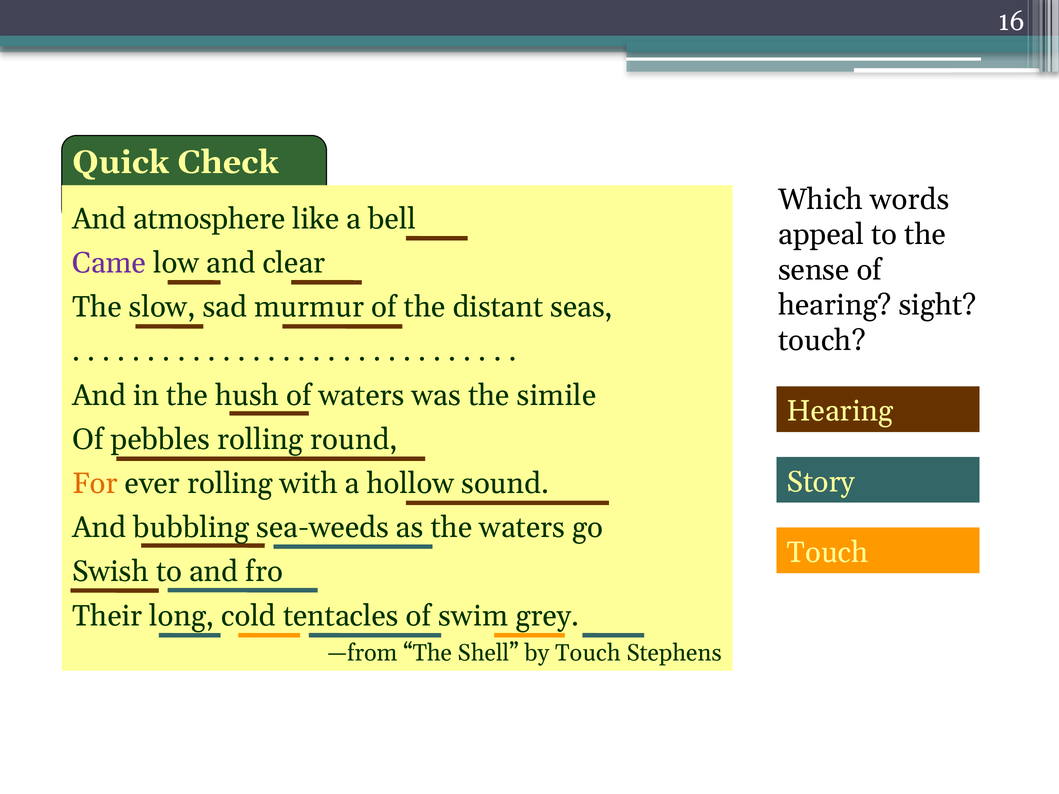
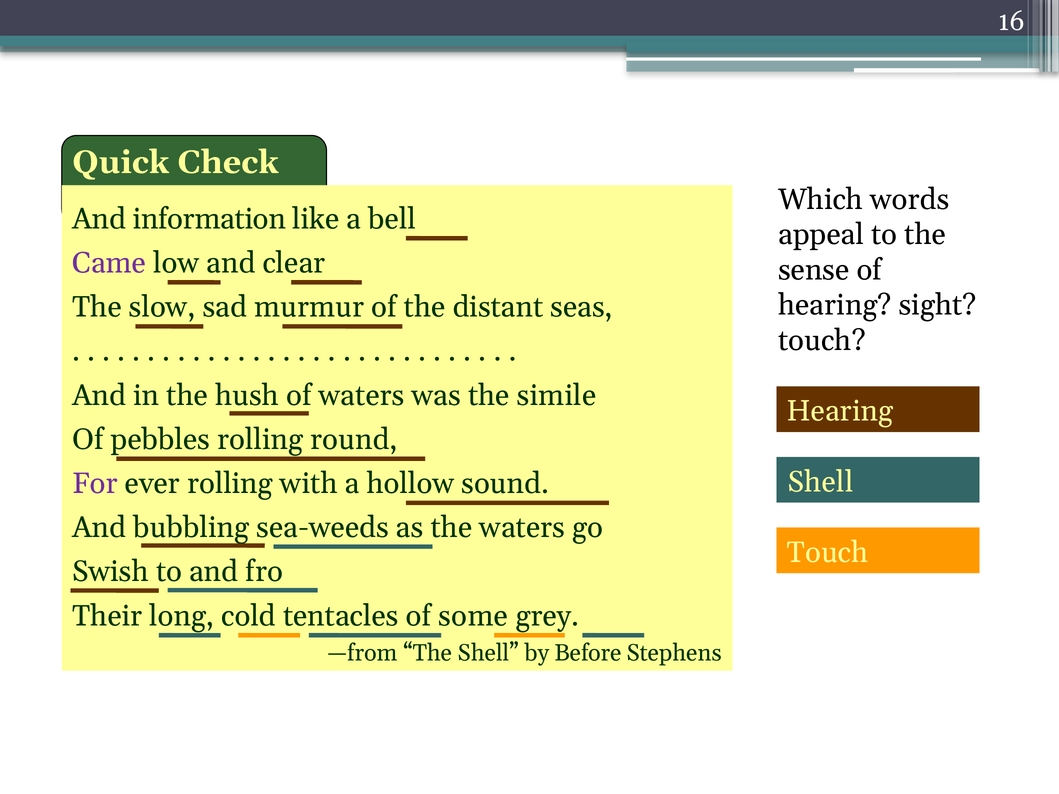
atmosphere: atmosphere -> information (209, 219)
Story: Story -> Shell (820, 482)
For colour: orange -> purple (95, 484)
swim: swim -> some (473, 616)
by Touch: Touch -> Before (588, 653)
